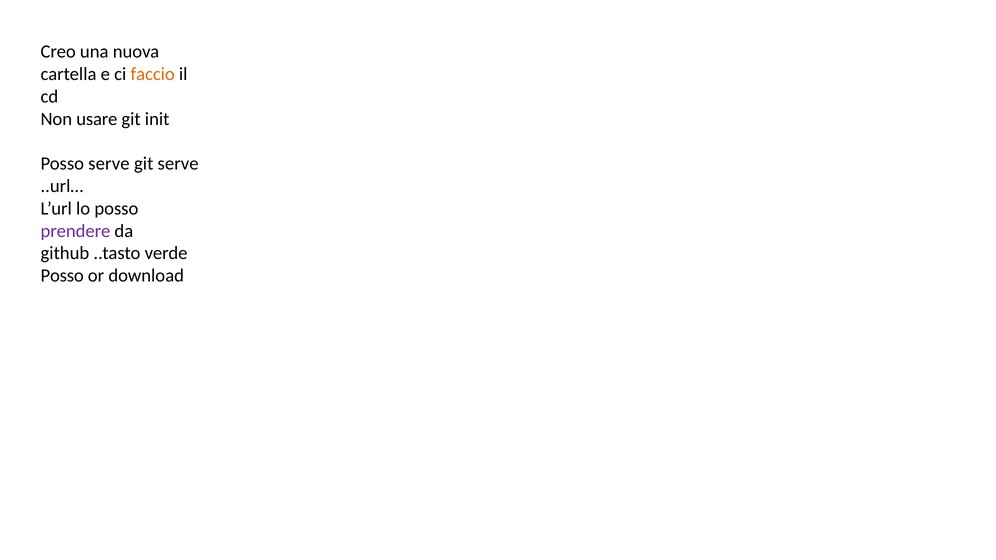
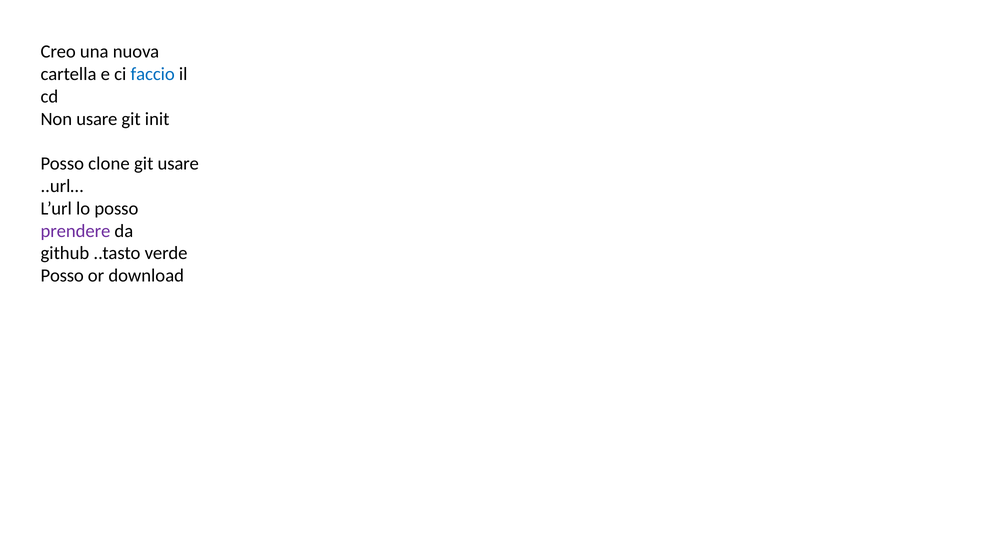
faccio colour: orange -> blue (153, 74)
Posso serve: serve -> clone (109, 164)
git serve: serve -> usare (178, 164)
